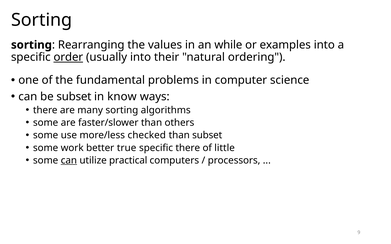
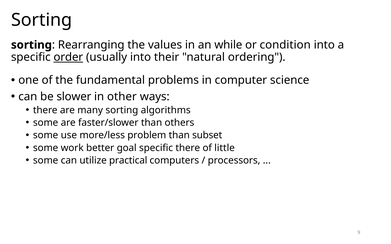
examples: examples -> condition (285, 45)
be subset: subset -> slower (74, 97)
know: know -> other (122, 97)
checked: checked -> problem (147, 135)
true: true -> goal (127, 148)
can underline: present -> none (69, 161)
